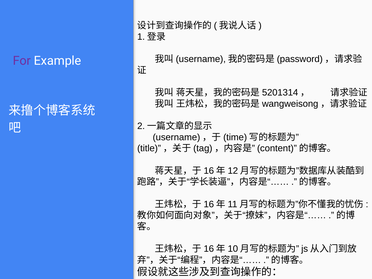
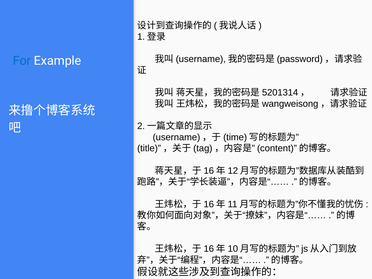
For colour: purple -> blue (22, 61)
